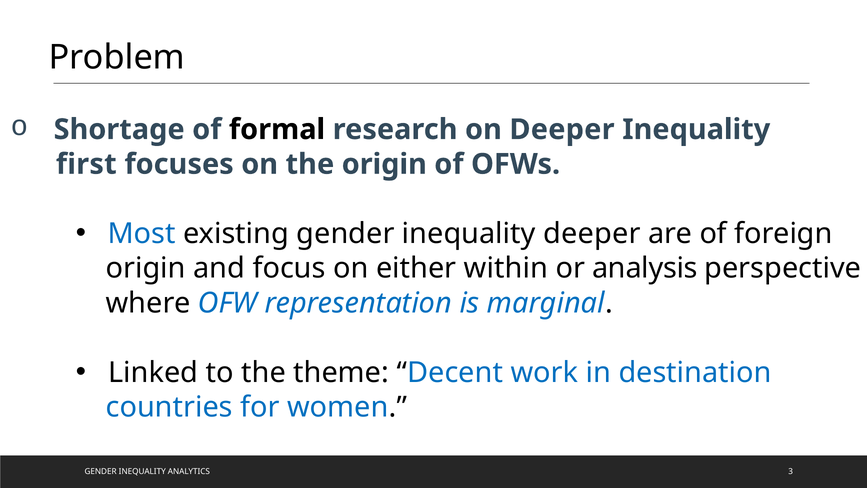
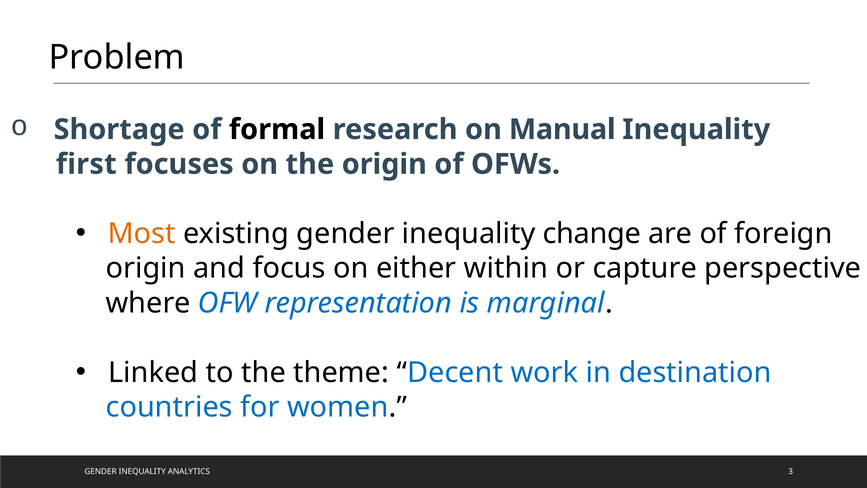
on Deeper: Deeper -> Manual (562, 129)
Most colour: blue -> orange (142, 233)
inequality deeper: deeper -> change (592, 233)
analysis: analysis -> capture (645, 268)
